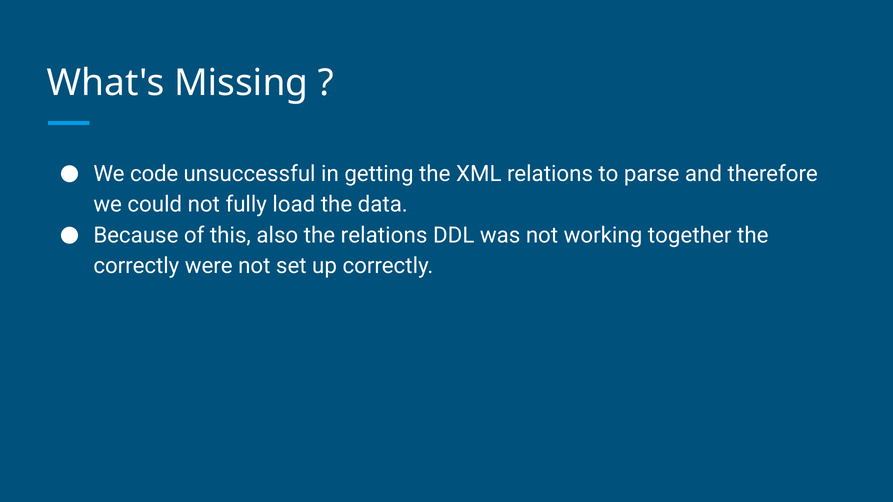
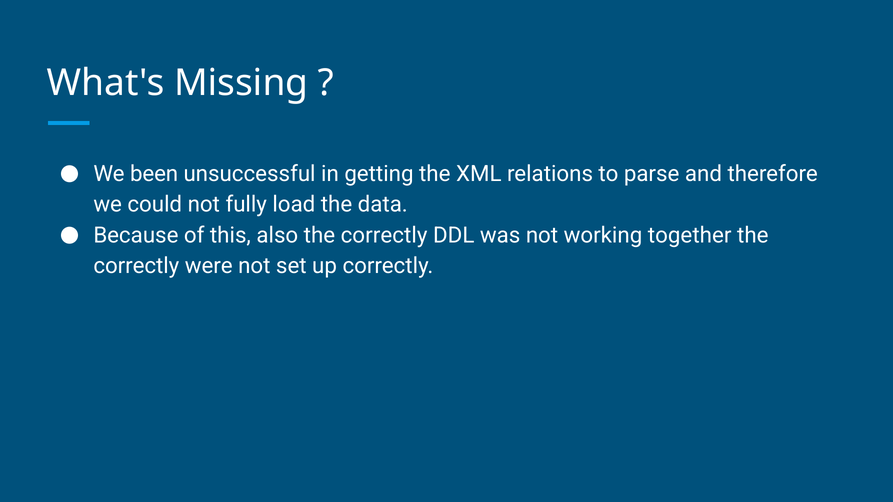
code: code -> been (154, 174)
also the relations: relations -> correctly (384, 235)
